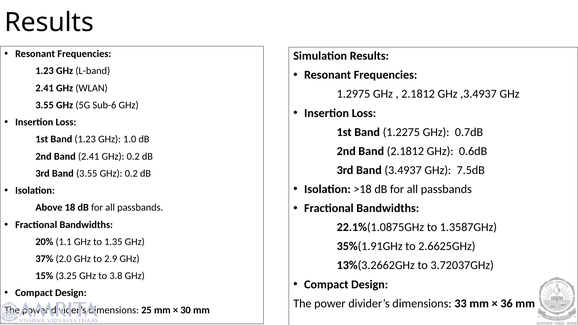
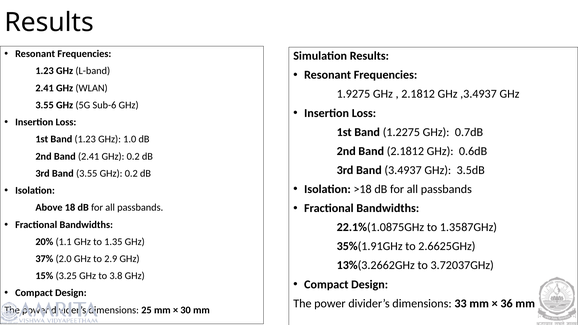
1.2975: 1.2975 -> 1.9275 (353, 94)
7.5dB: 7.5dB -> 3.5dB (471, 170)
